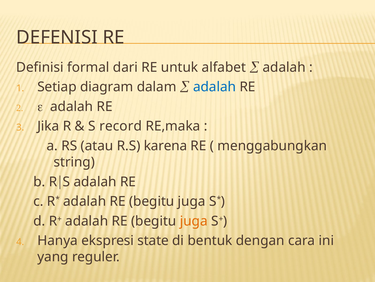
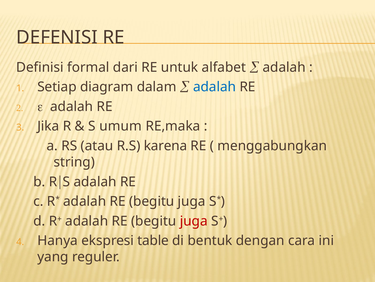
record: record -> umum (121, 126)
juga colour: orange -> red (194, 220)
state: state -> table (153, 240)
